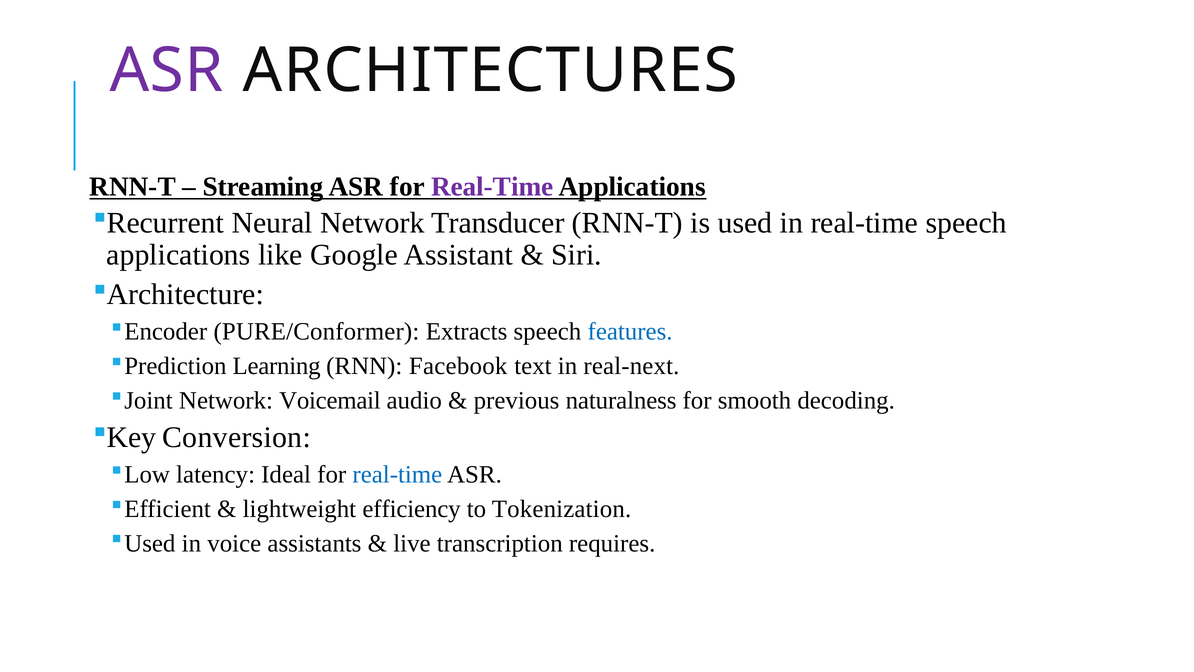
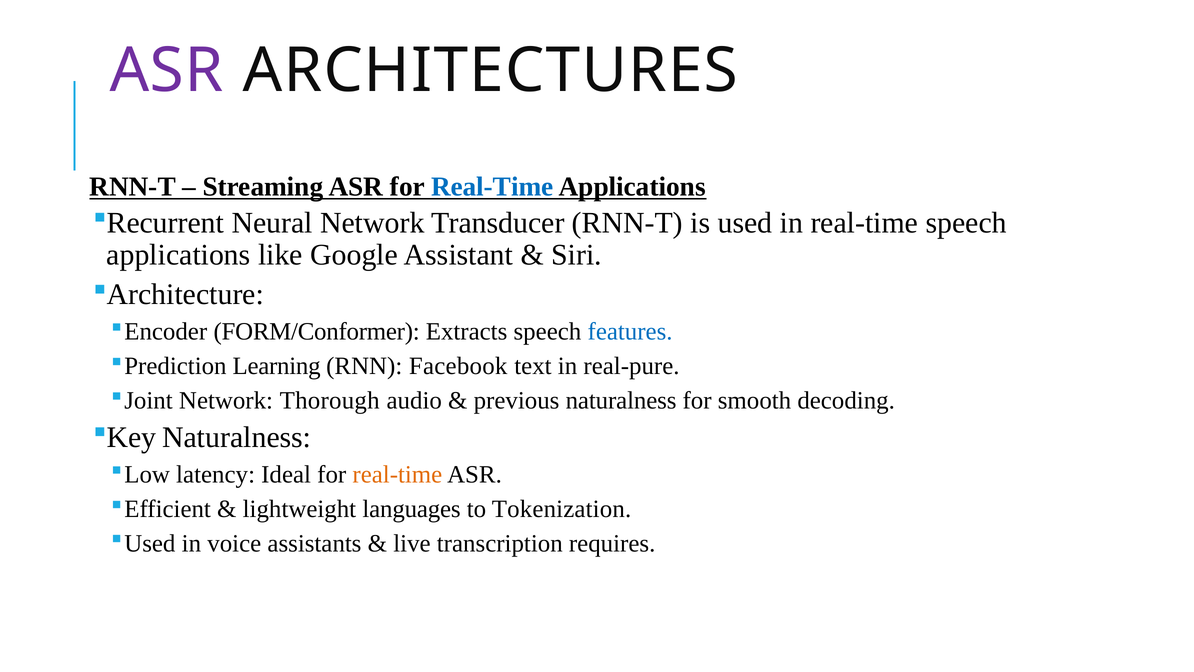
Real-Time colour: purple -> blue (492, 187)
PURE/Conformer: PURE/Conformer -> FORM/Conformer (317, 332)
real-next: real-next -> real-pure (632, 366)
Voicemail: Voicemail -> Thorough (330, 400)
Conversion: Conversion -> Naturalness (237, 437)
real-time colour: blue -> orange (397, 474)
efficiency: efficiency -> languages (412, 509)
